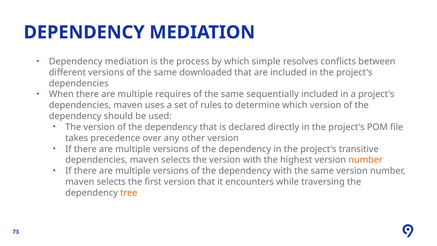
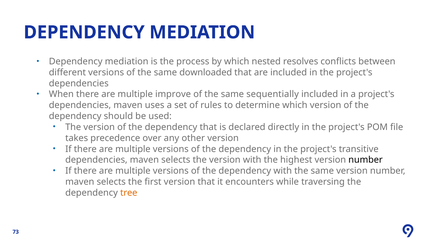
simple: simple -> nested (266, 61)
requires: requires -> improve (173, 94)
number colour: orange -> black (366, 160)
